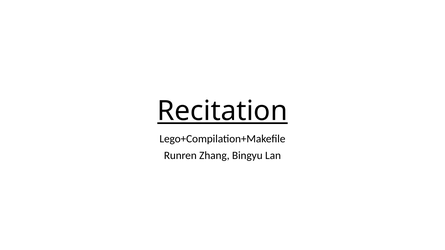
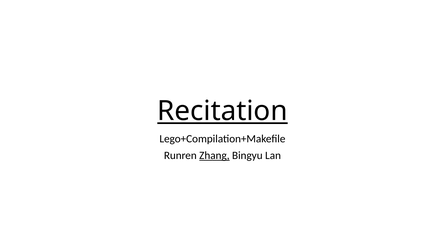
Zhang underline: none -> present (214, 156)
